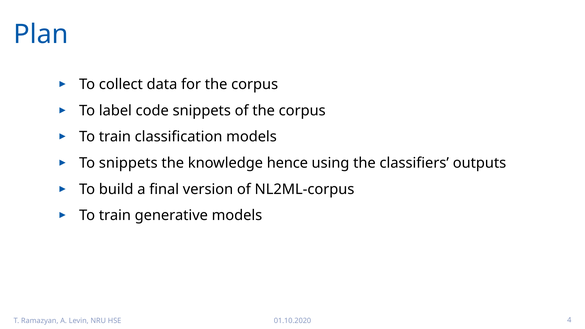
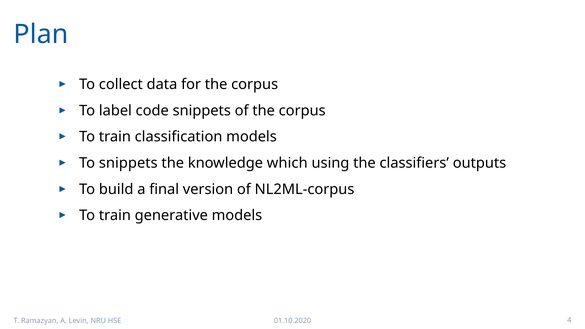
hence: hence -> which (287, 163)
